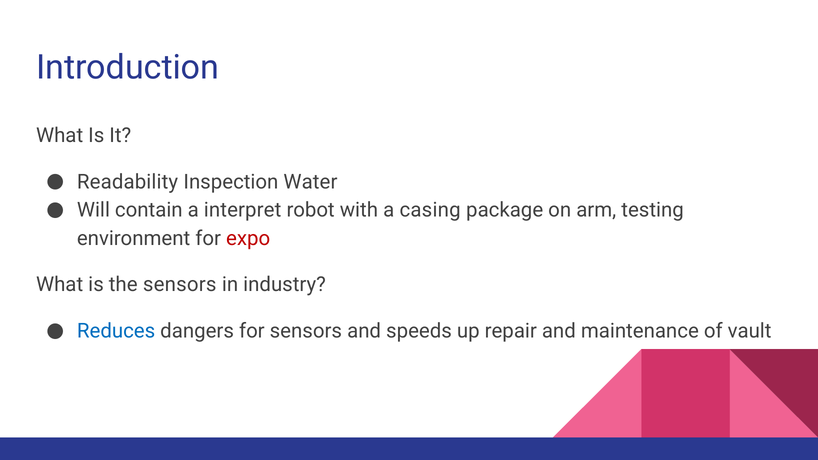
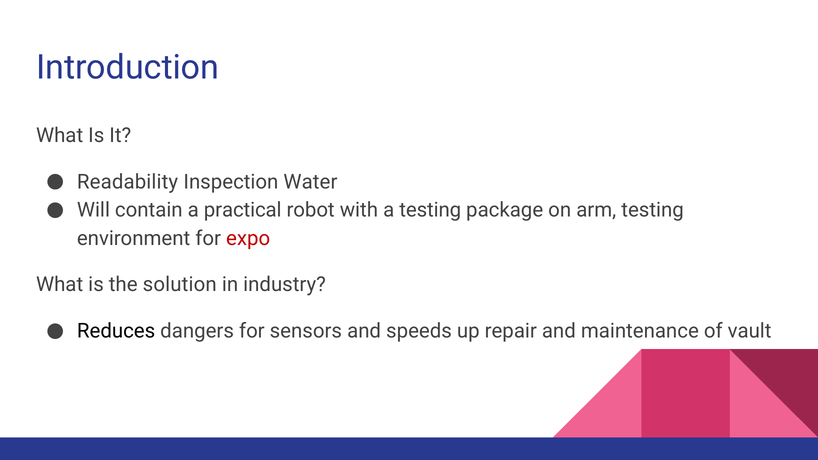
interpret: interpret -> practical (243, 210)
a casing: casing -> testing (430, 210)
the sensors: sensors -> solution (180, 285)
Reduces colour: blue -> black (116, 331)
